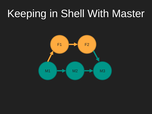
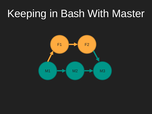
Shell: Shell -> Bash (73, 14)
